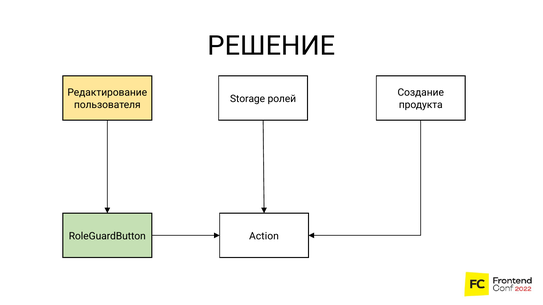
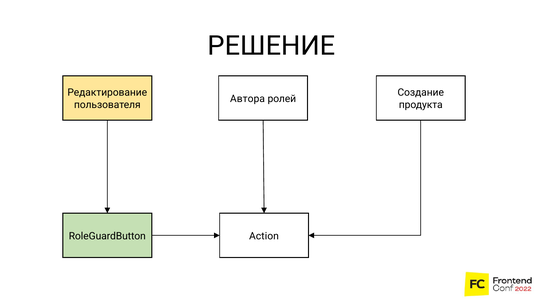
Storage: Storage -> Автора (247, 99)
